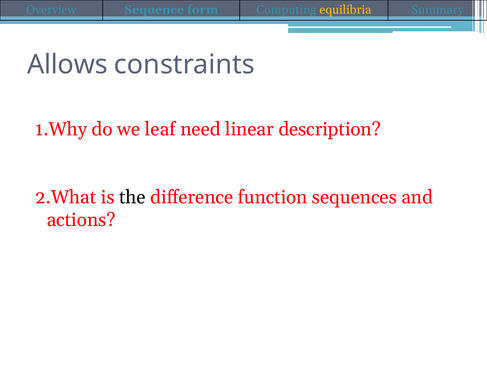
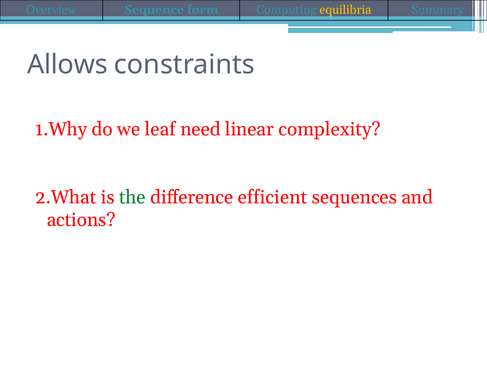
description: description -> complexity (329, 129)
the colour: black -> green (132, 197)
function: function -> efficient (273, 197)
